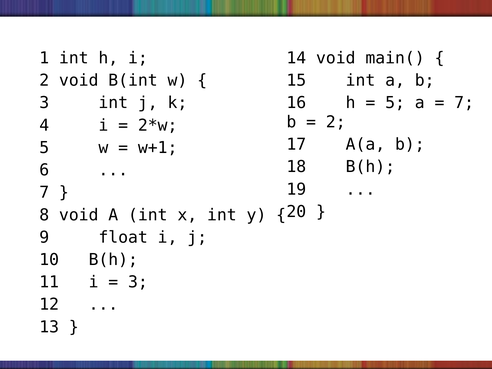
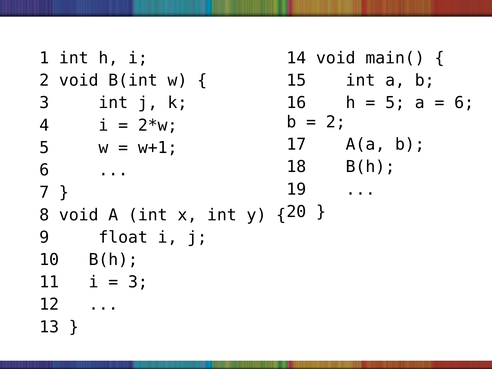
7: 7 -> 6 (464, 103)
